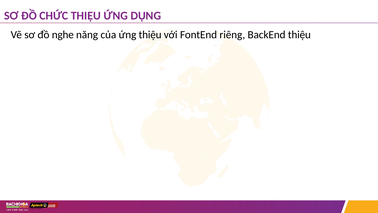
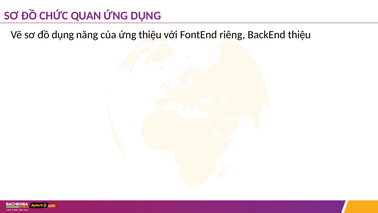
CHỨC THIỆU: THIỆU -> QUAN (86, 16)
đồ nghe: nghe -> dụng (63, 35)
